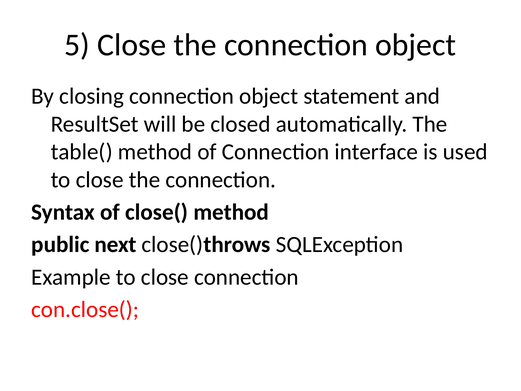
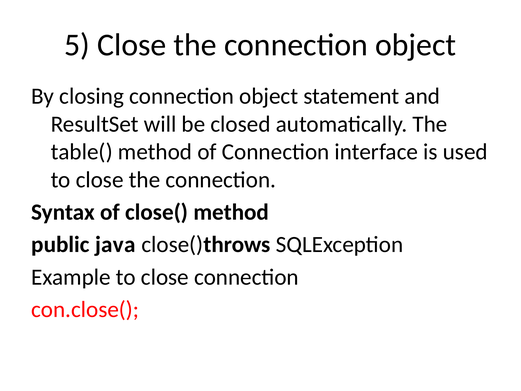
next: next -> java (115, 245)
